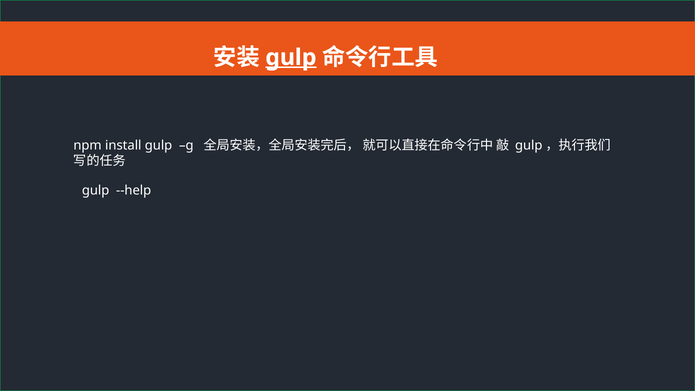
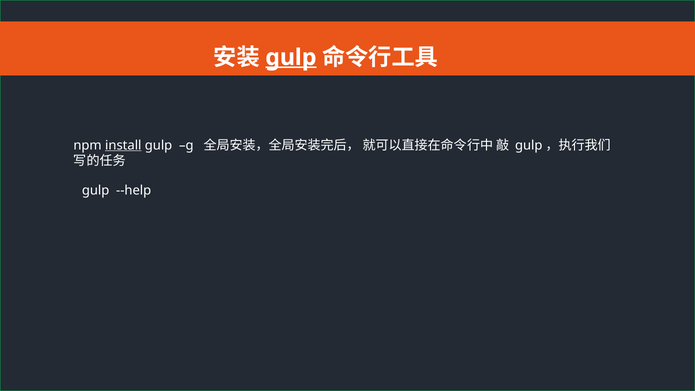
install underline: none -> present (123, 145)
